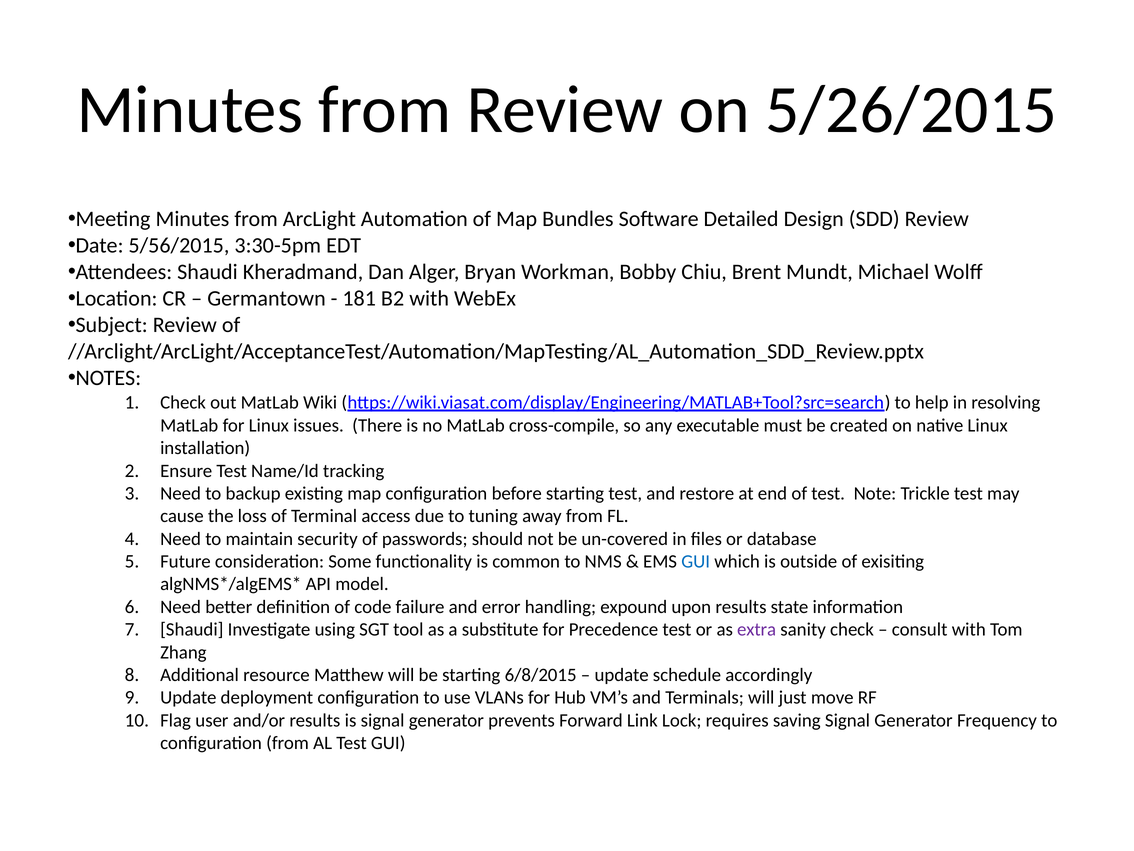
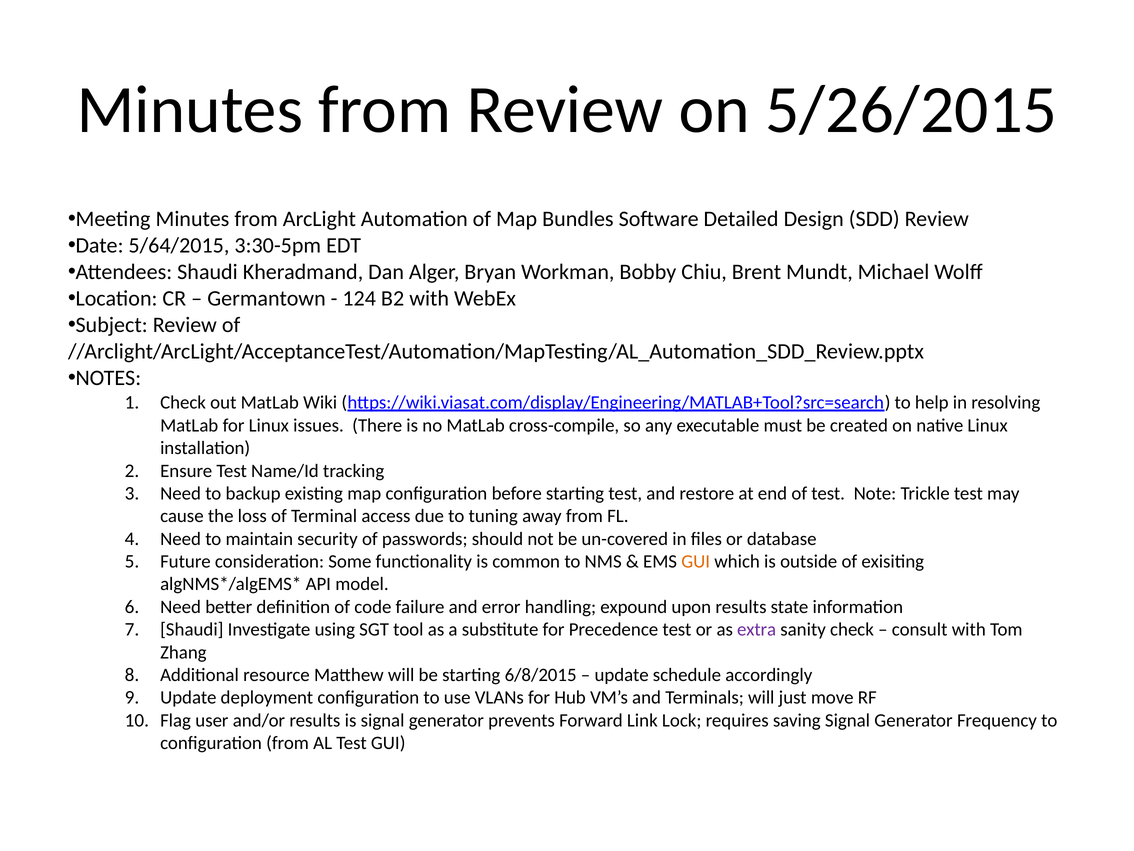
5/56/2015: 5/56/2015 -> 5/64/2015 (179, 245)
181: 181 -> 124 (359, 298)
GUI colour: blue -> orange (696, 561)
